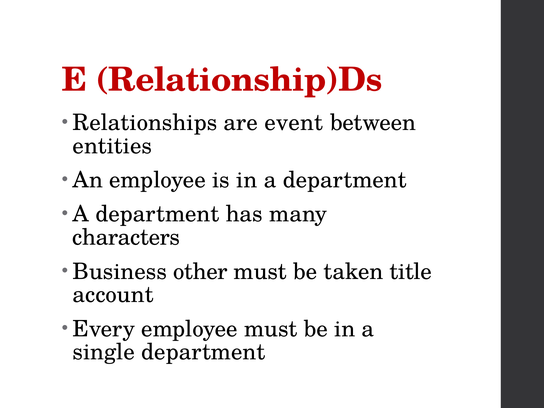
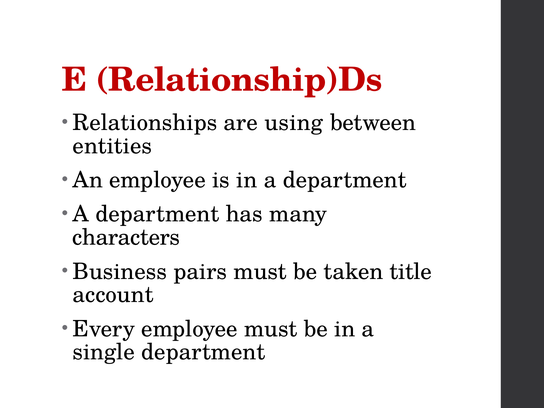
event: event -> using (294, 123)
other: other -> pairs (200, 272)
